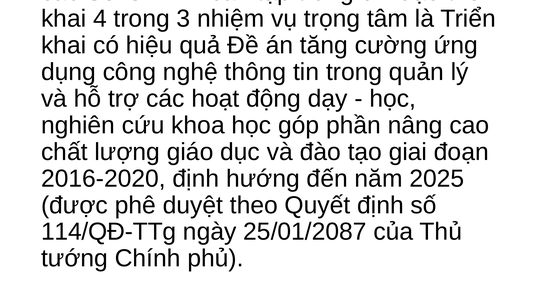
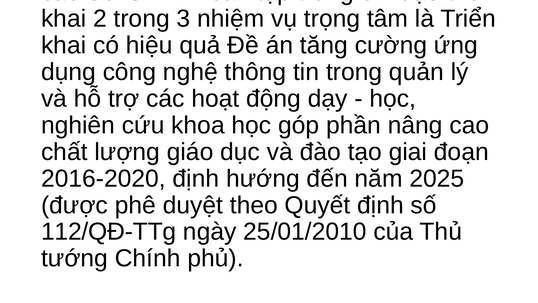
4: 4 -> 2 (100, 19)
114/QĐ-TTg: 114/QĐ-TTg -> 112/QĐ-TTg (109, 232)
25/01/2087: 25/01/2087 -> 25/01/2010 (305, 232)
